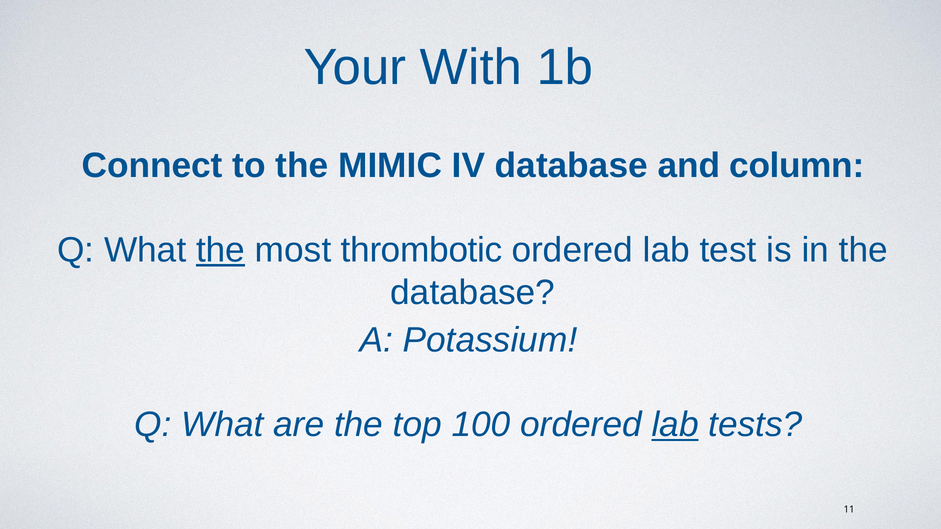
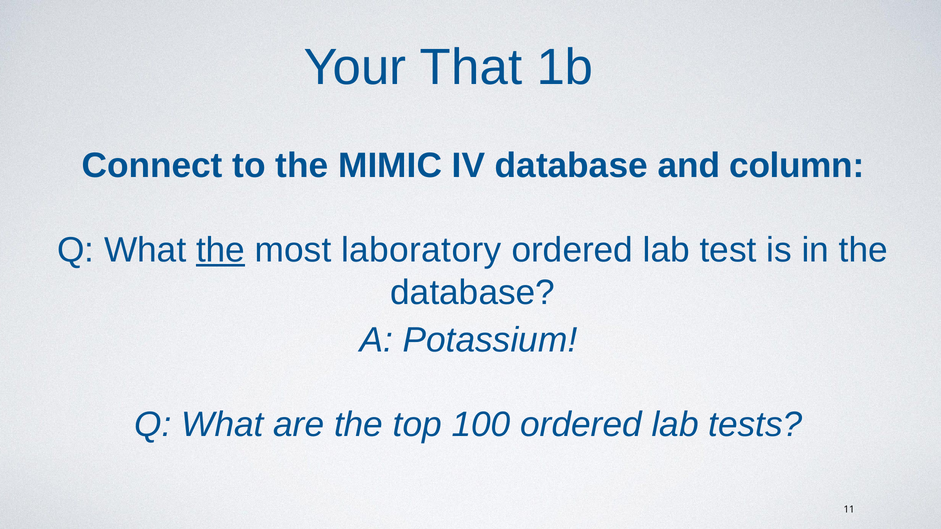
With: With -> That (471, 67)
thrombotic: thrombotic -> laboratory (421, 250)
lab underline: present -> none (675, 425)
